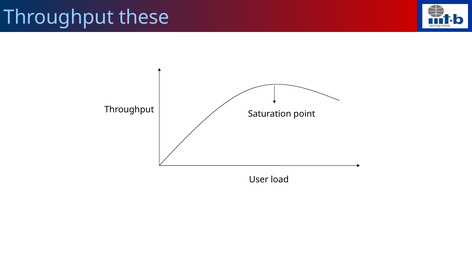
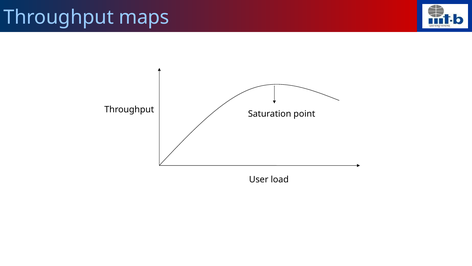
these: these -> maps (144, 17)
